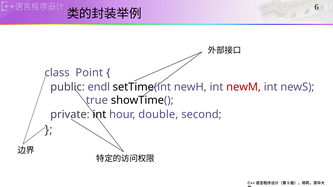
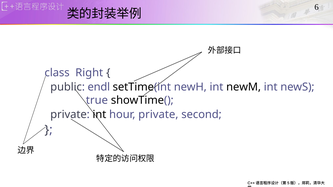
Point: Point -> Right (89, 73)
newM colour: red -> black (244, 87)
hour double: double -> private (158, 115)
